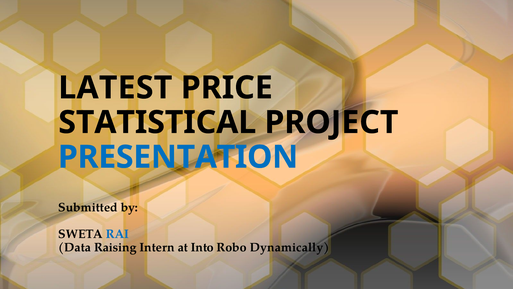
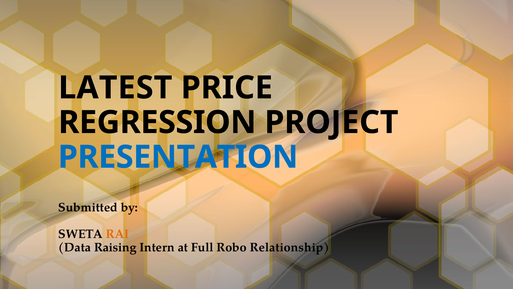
STATISTICAL: STATISTICAL -> REGRESSION (157, 122)
RAI colour: blue -> orange (117, 234)
Into: Into -> Full (202, 247)
Dynamically: Dynamically -> Relationship (290, 247)
